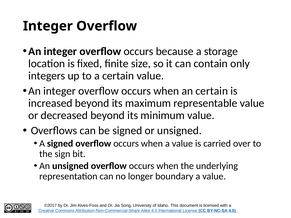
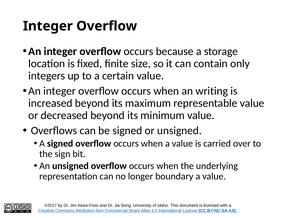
an certain: certain -> writing (212, 91)
